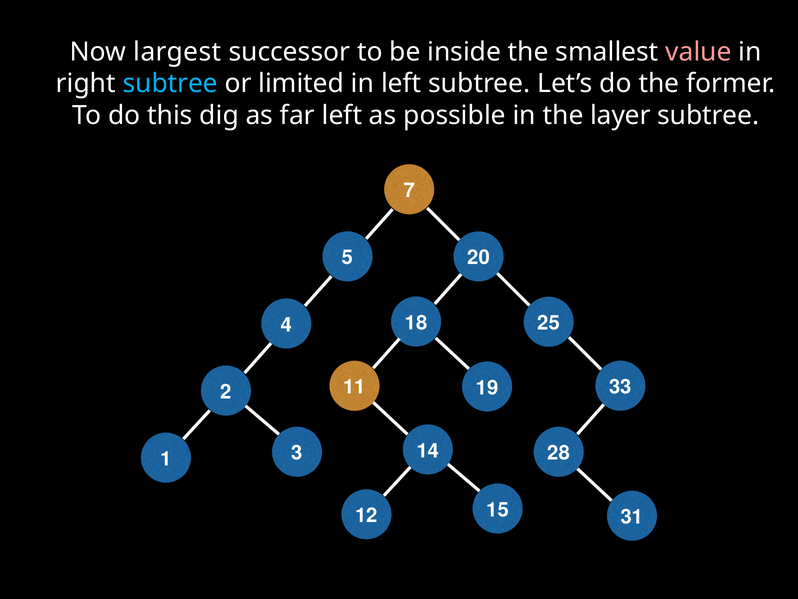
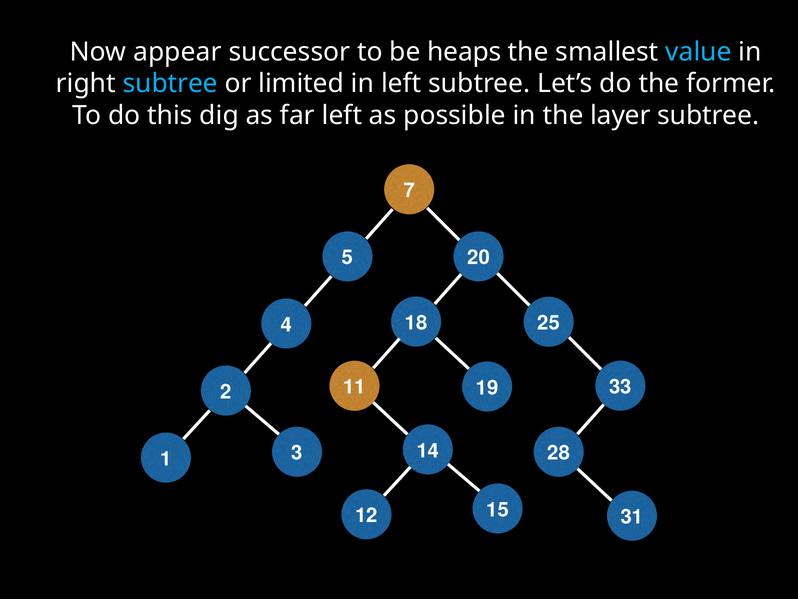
largest: largest -> appear (177, 52)
inside: inside -> heaps (464, 52)
value colour: pink -> light blue (698, 52)
